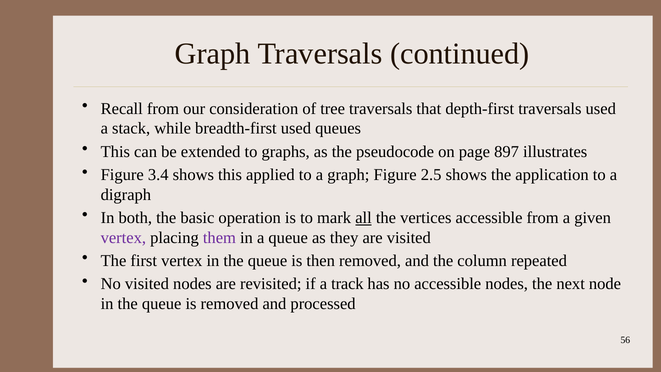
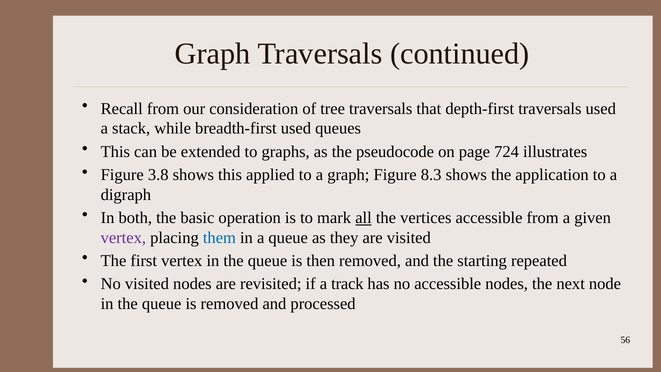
897: 897 -> 724 (507, 152)
3.4: 3.4 -> 3.8 (158, 175)
2.5: 2.5 -> 8.3 (431, 175)
them colour: purple -> blue (219, 237)
column: column -> starting (482, 261)
